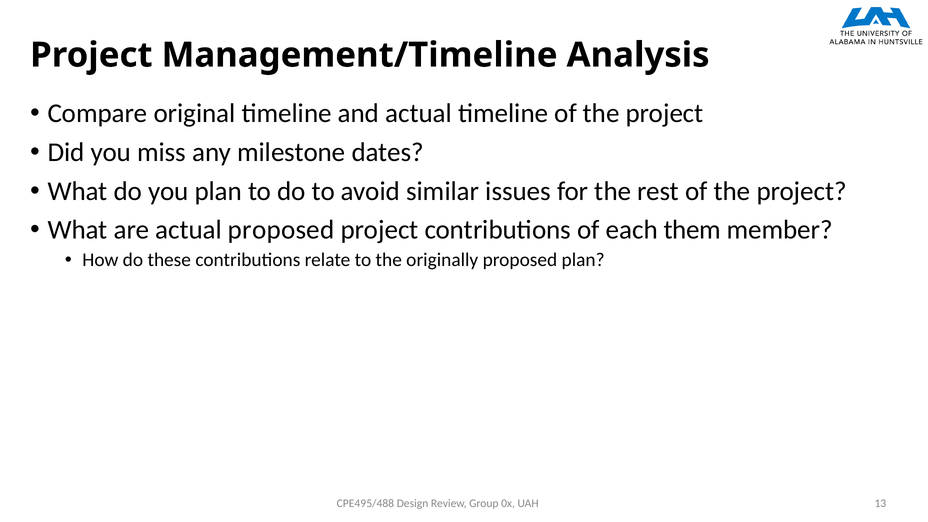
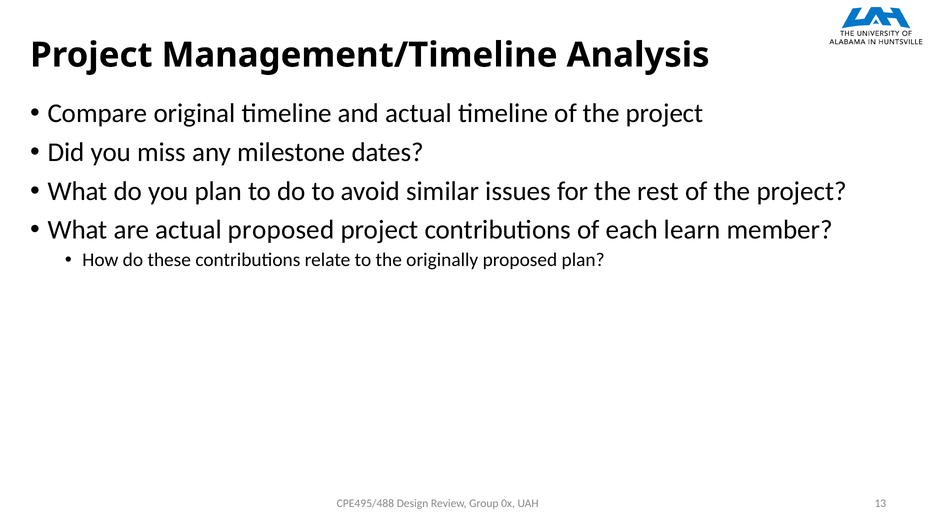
them: them -> learn (692, 230)
